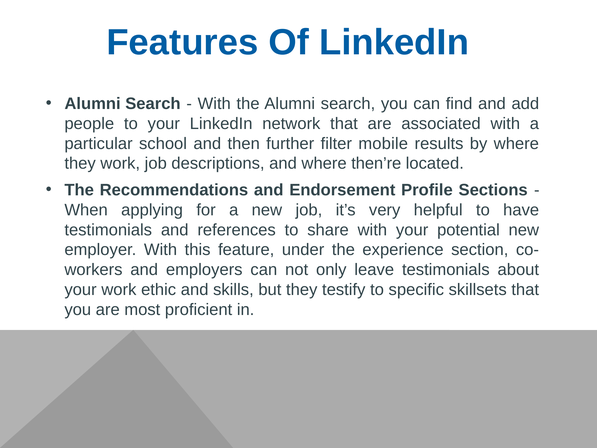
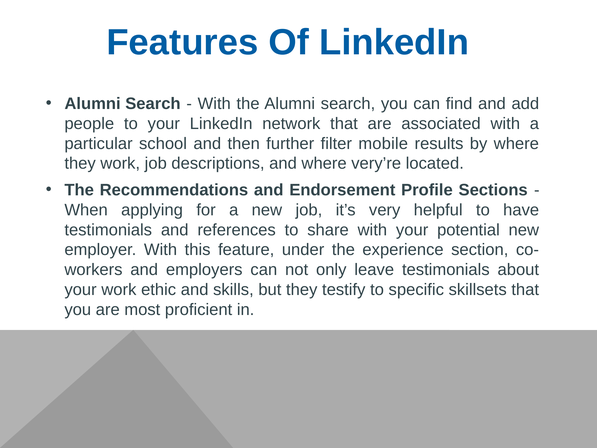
then’re: then’re -> very’re (376, 163)
